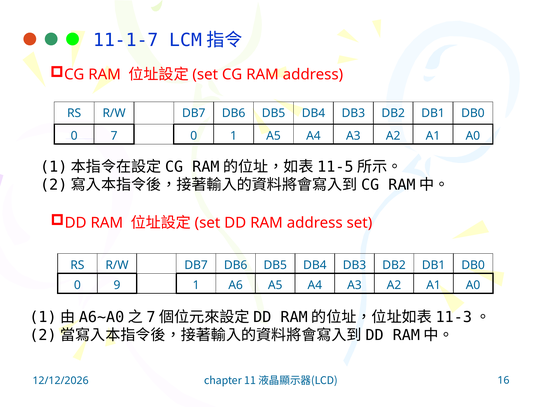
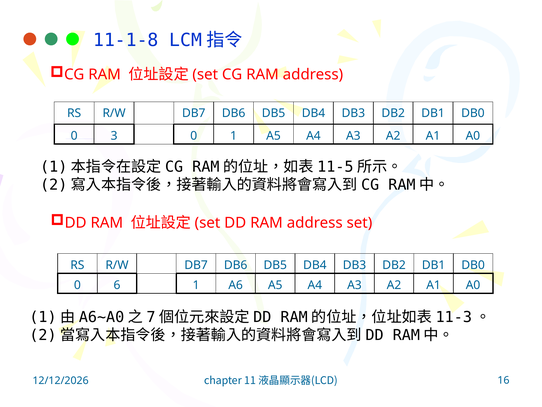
11-1-7: 11-1-7 -> 11-1-8 (126, 40)
7: 7 -> 3 (114, 136)
9: 9 -> 6 (117, 285)
